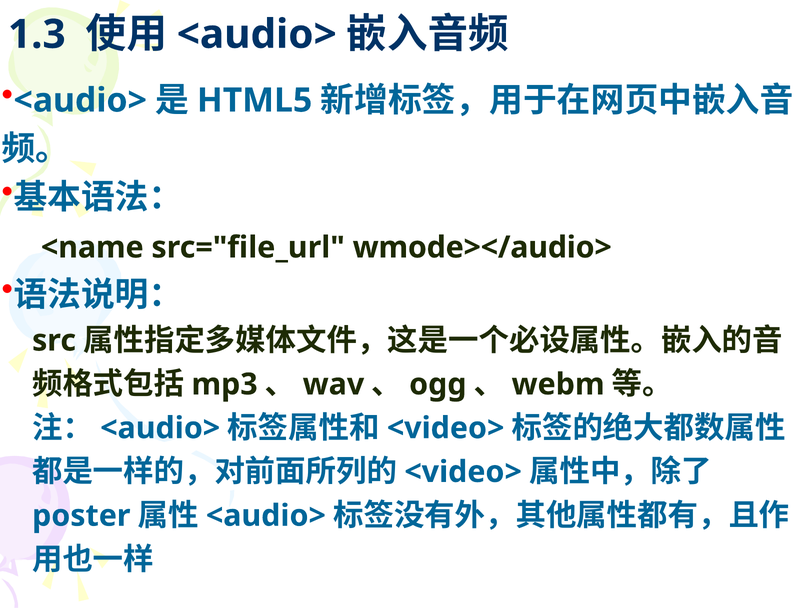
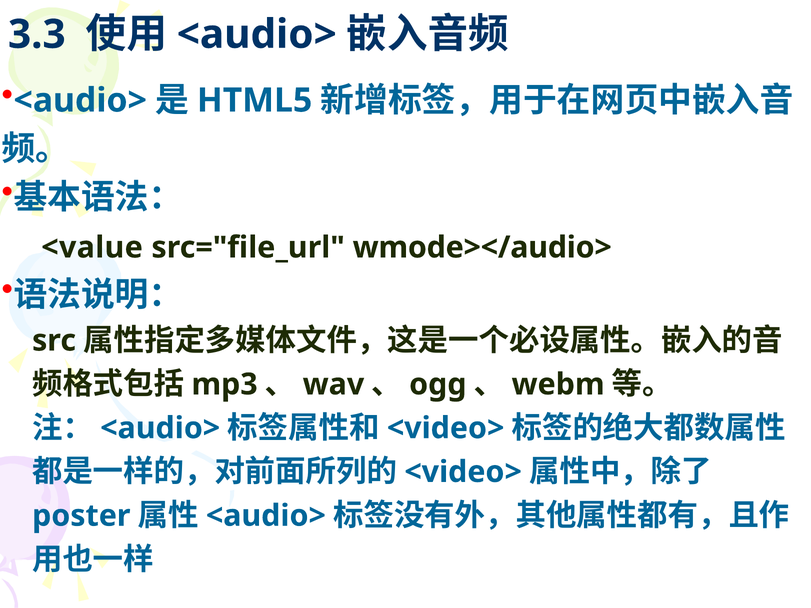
1.3: 1.3 -> 3.3 (37, 35)
<name: <name -> <value (92, 248)
